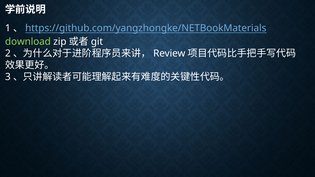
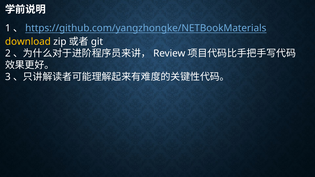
download colour: light green -> yellow (28, 42)
